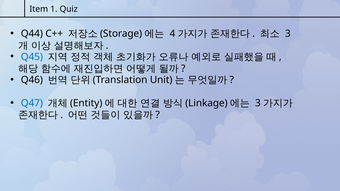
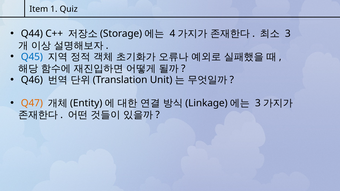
Q47 colour: blue -> orange (32, 103)
